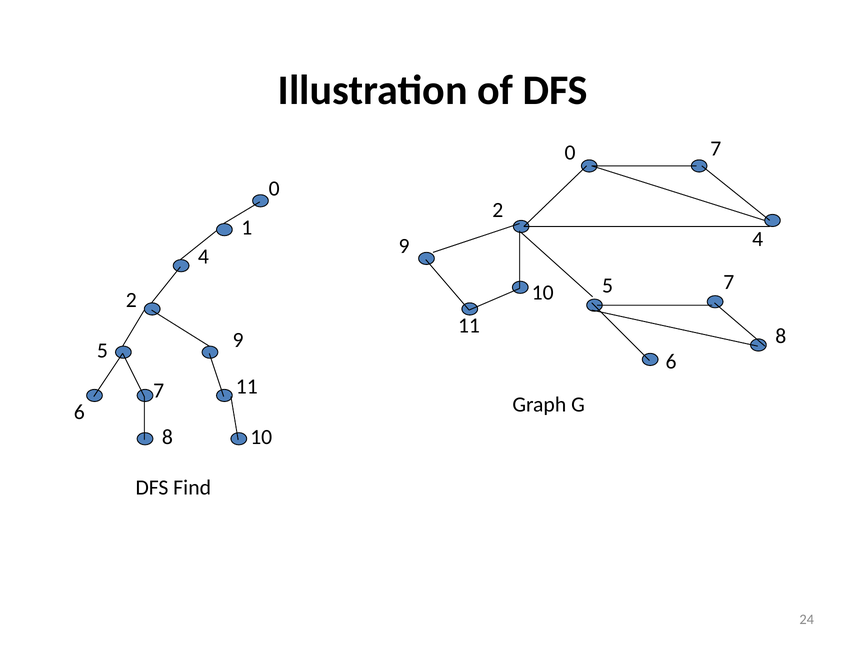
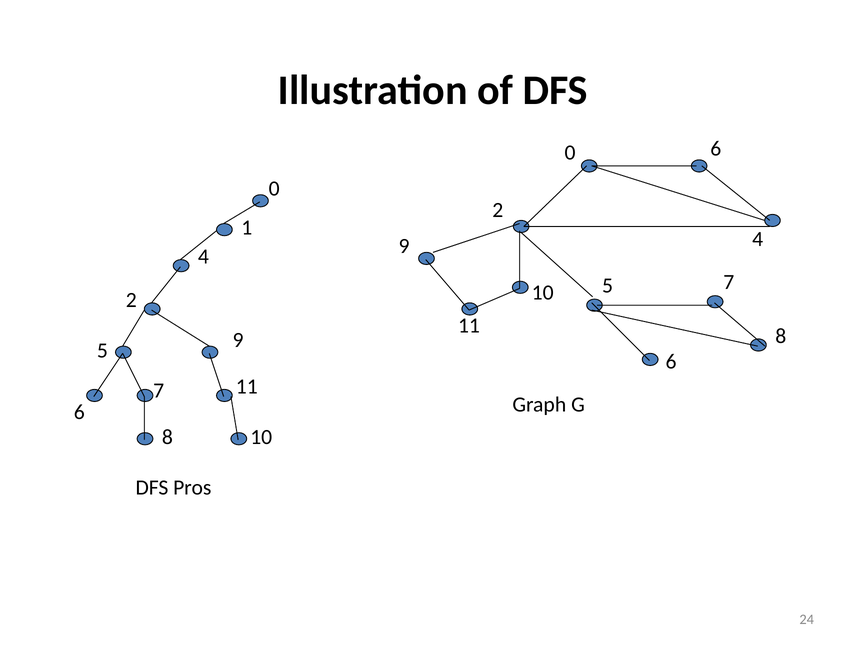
0 7: 7 -> 6 (716, 149)
Find: Find -> Pros (192, 488)
